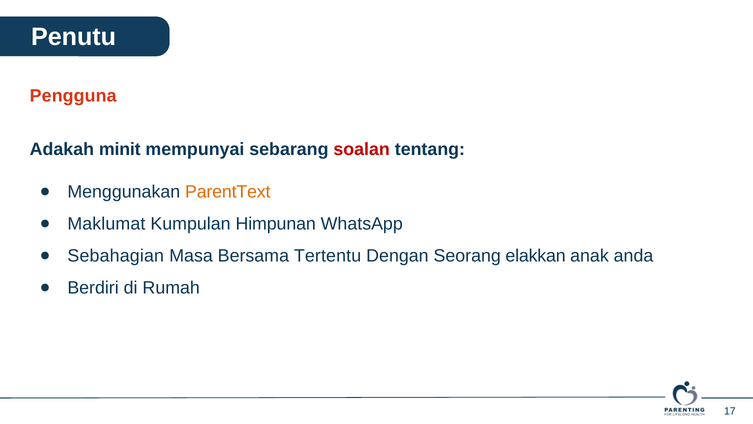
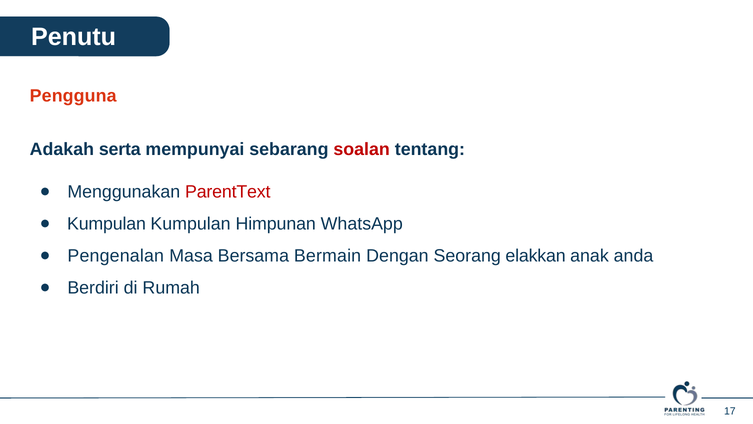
minit: minit -> serta (120, 149)
ParentText colour: orange -> red (228, 192)
Maklumat: Maklumat -> Kumpulan (107, 224)
Sebahagian: Sebahagian -> Pengenalan (116, 256)
Tertentu: Tertentu -> Bermain (328, 256)
